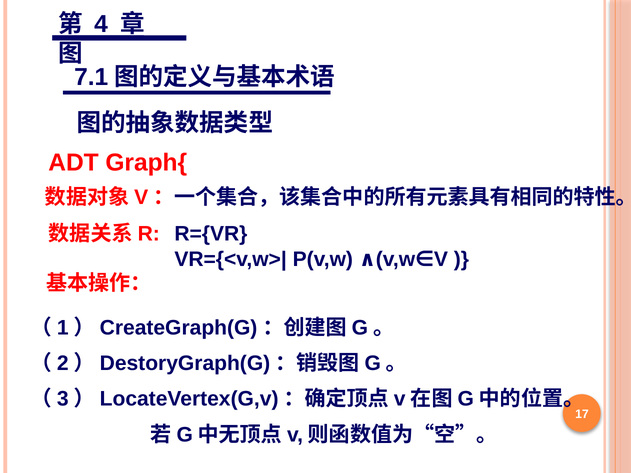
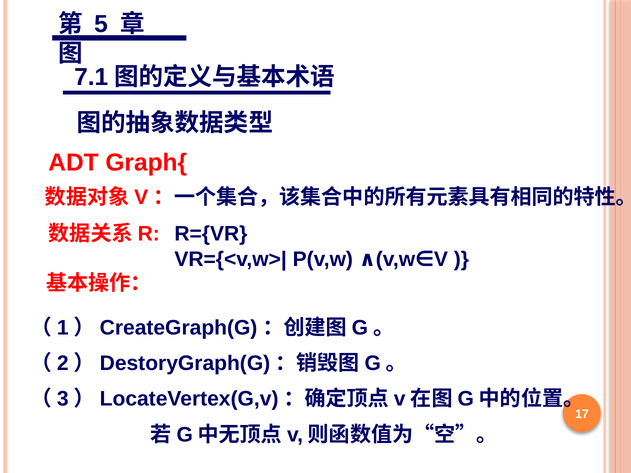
4: 4 -> 5 (101, 24)
